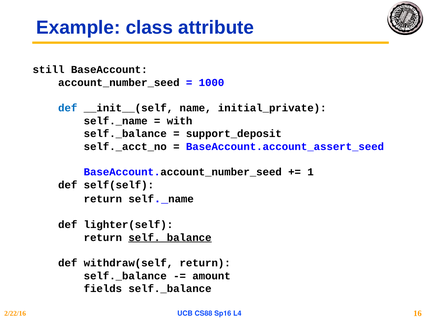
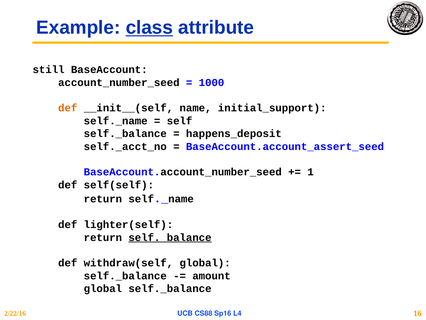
class underline: none -> present (149, 28)
def colour: blue -> orange (68, 108)
initial_private: initial_private -> initial_support (272, 108)
with: with -> self (180, 121)
support_deposit: support_deposit -> happens_deposit (234, 133)
withdraw(self return: return -> global (205, 263)
fields: fields -> global (103, 288)
